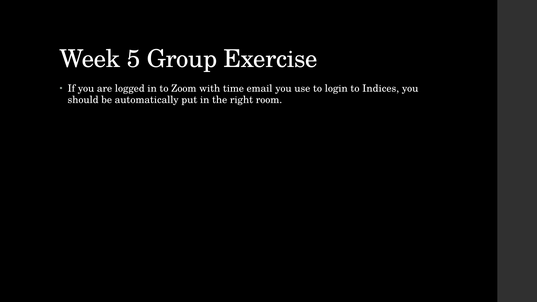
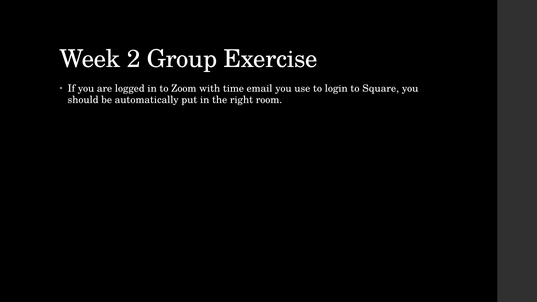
5: 5 -> 2 (134, 59)
Indices: Indices -> Square (381, 88)
